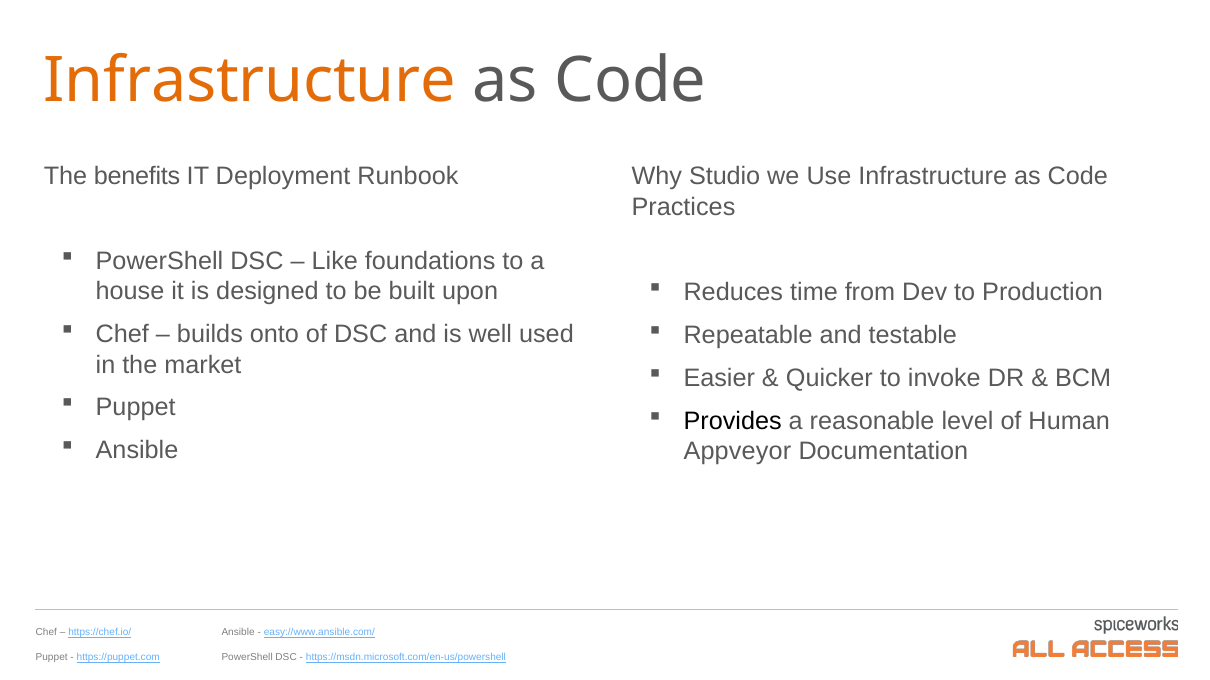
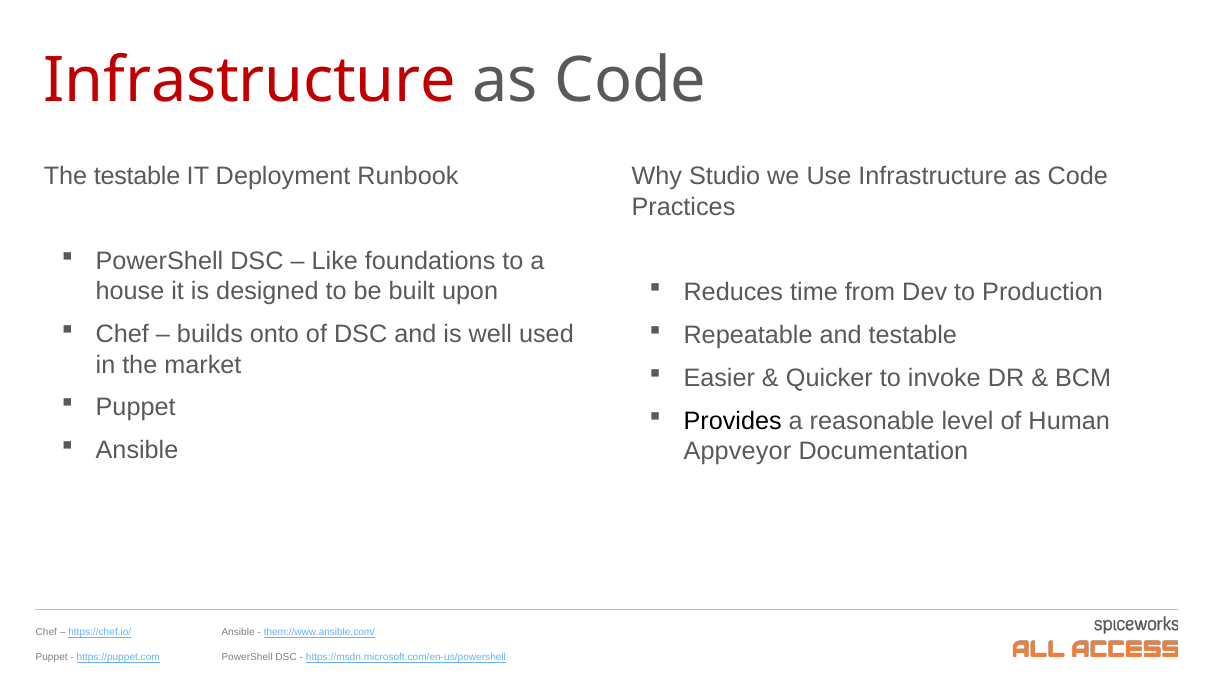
Infrastructure colour: orange -> red (250, 81)
The benefits: benefits -> testable (137, 176)
easy://www.ansible.com/: easy://www.ansible.com/ -> them://www.ansible.com/ (319, 633)
